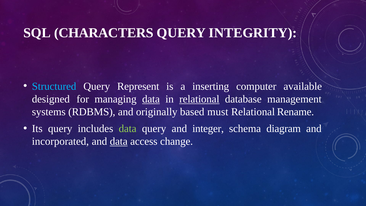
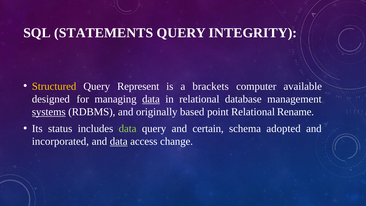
CHARACTERS: CHARACTERS -> STATEMENTS (104, 33)
Structured colour: light blue -> yellow (54, 86)
inserting: inserting -> brackets (211, 86)
relational underline: present -> none (199, 99)
systems underline: none -> present (49, 112)
must: must -> point (218, 112)
Its query: query -> status (60, 129)
integer: integer -> certain (208, 129)
diagram: diagram -> adopted (284, 129)
